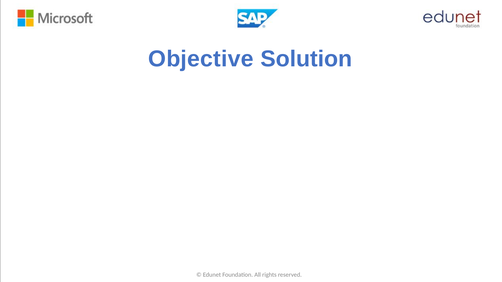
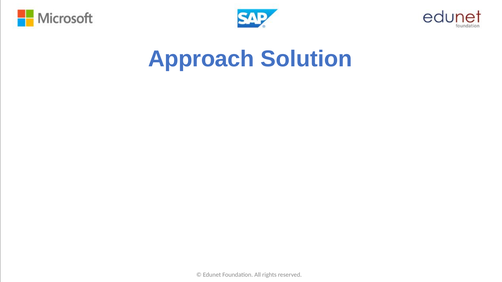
Objective: Objective -> Approach (201, 59)
